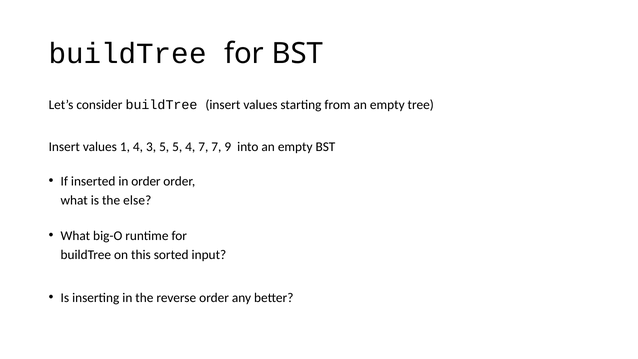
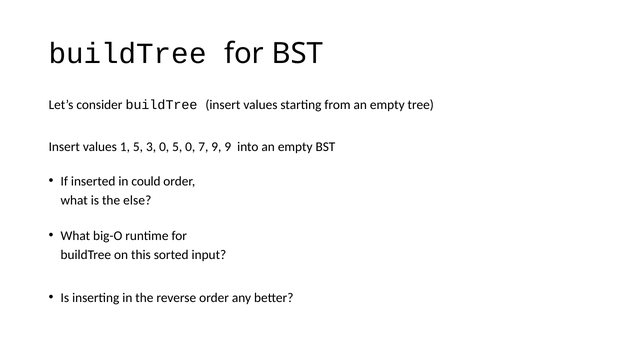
1 4: 4 -> 5 (138, 147)
3 5: 5 -> 0 (164, 147)
5 4: 4 -> 0 (190, 147)
7 7: 7 -> 9 (216, 147)
in order: order -> could (146, 181)
